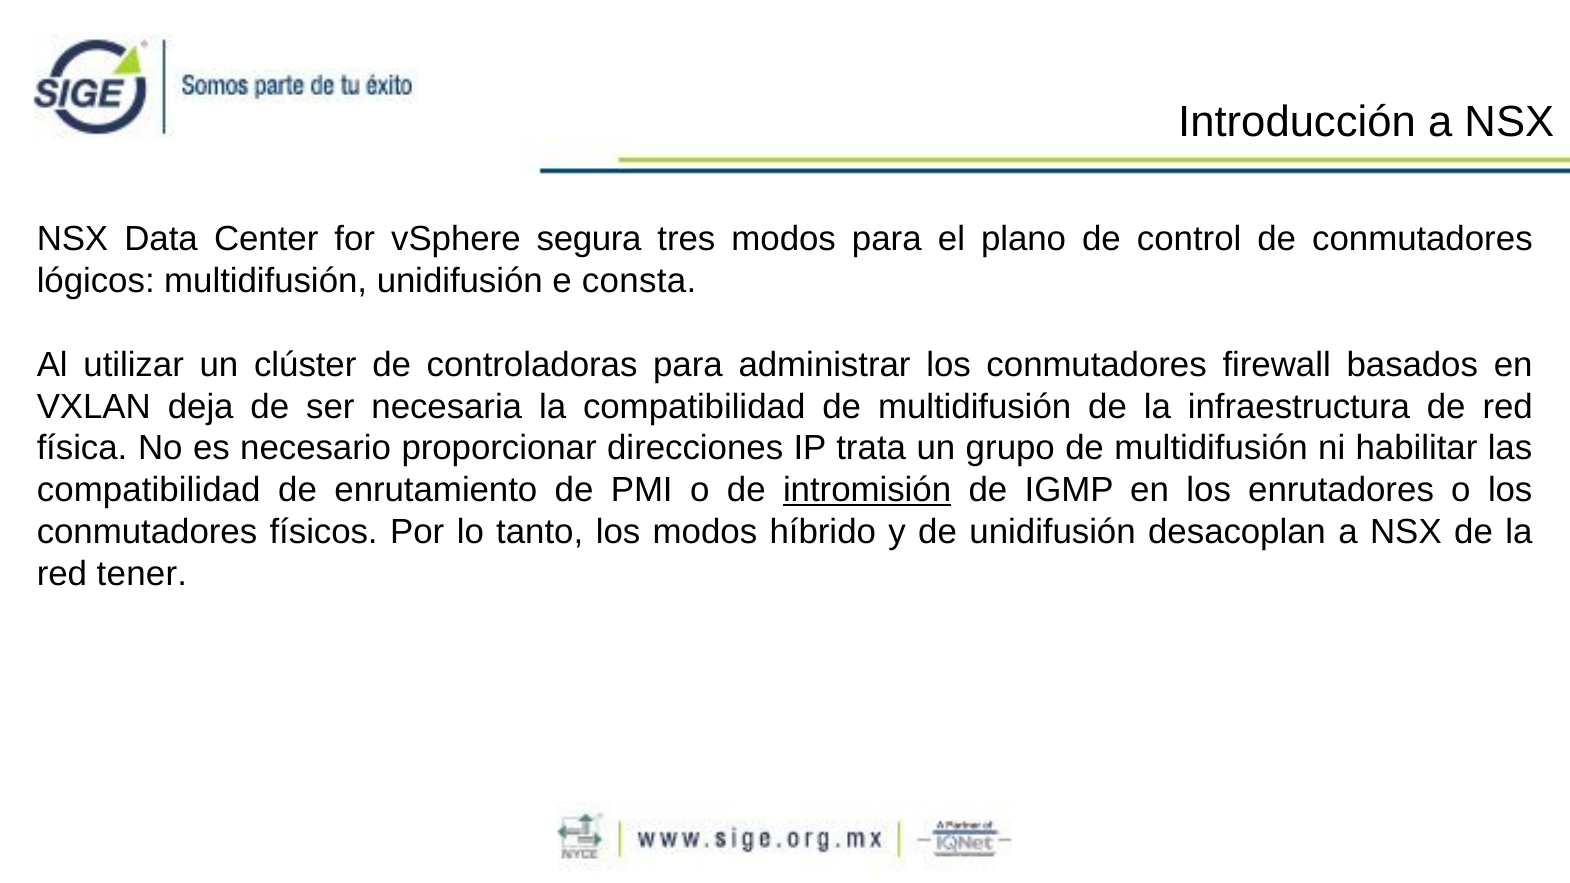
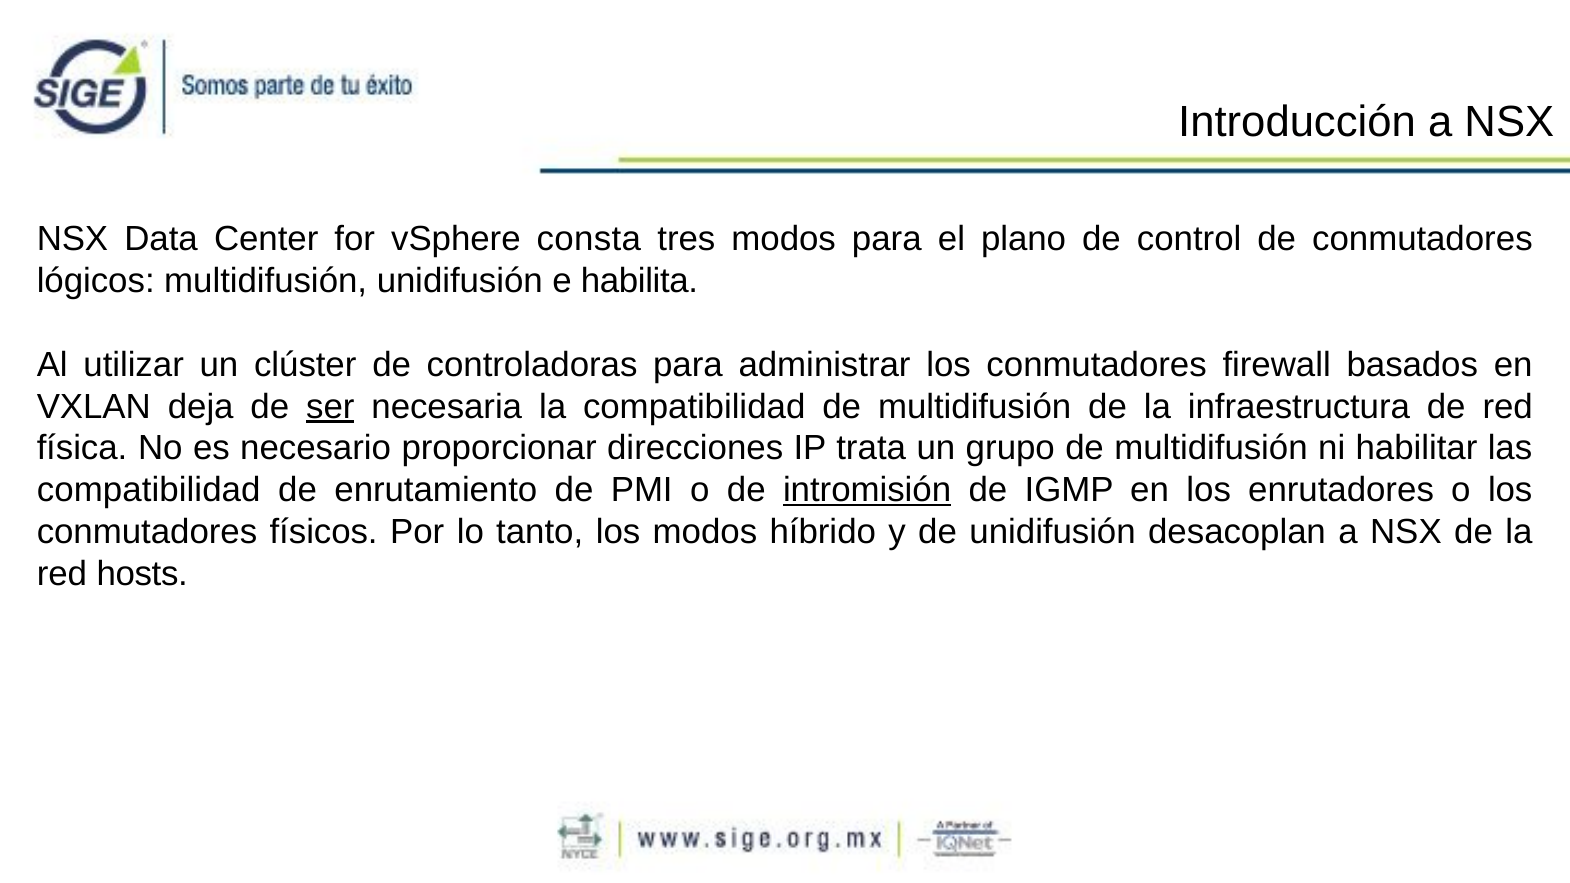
segura: segura -> consta (589, 239)
consta: consta -> habilita (639, 281)
ser underline: none -> present (330, 407)
tener: tener -> hosts (142, 574)
